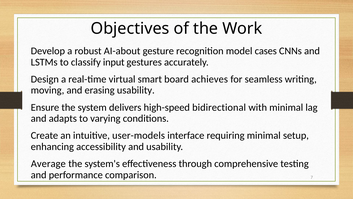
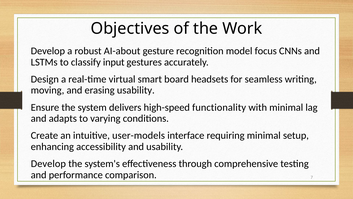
cases: cases -> focus (266, 51)
achieves: achieves -> headsets (210, 79)
bidirectional: bidirectional -> functionality (219, 107)
Average: Average -> Develop (48, 163)
